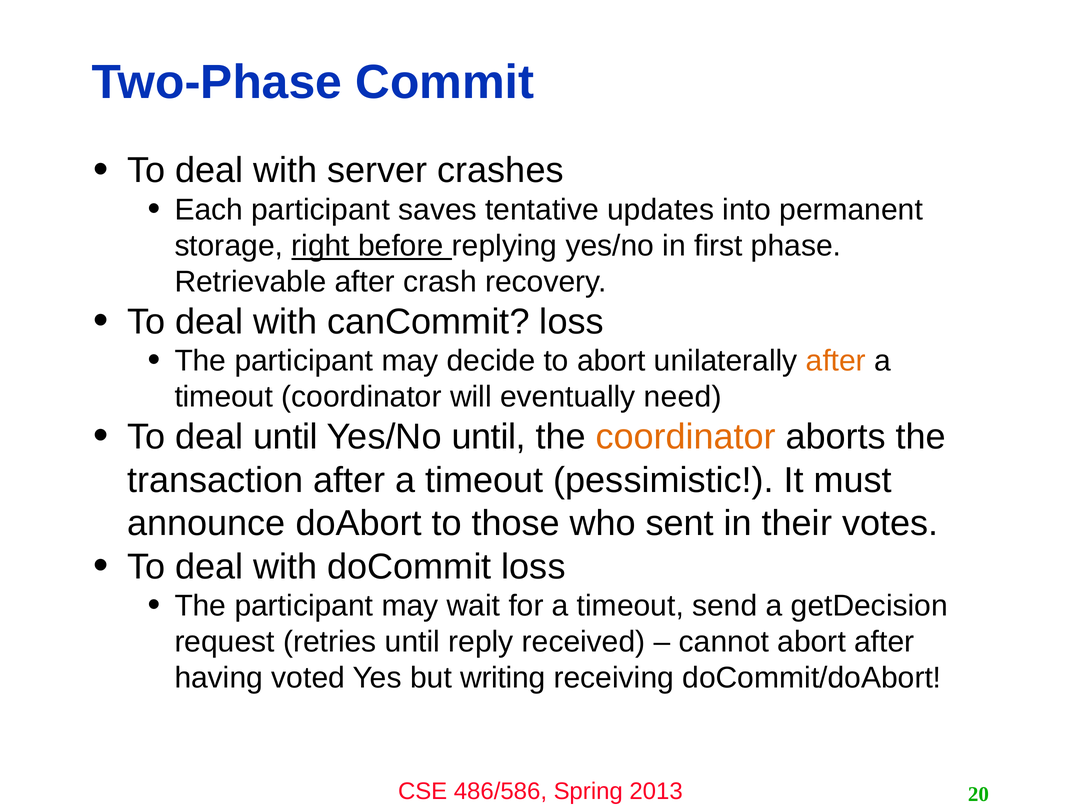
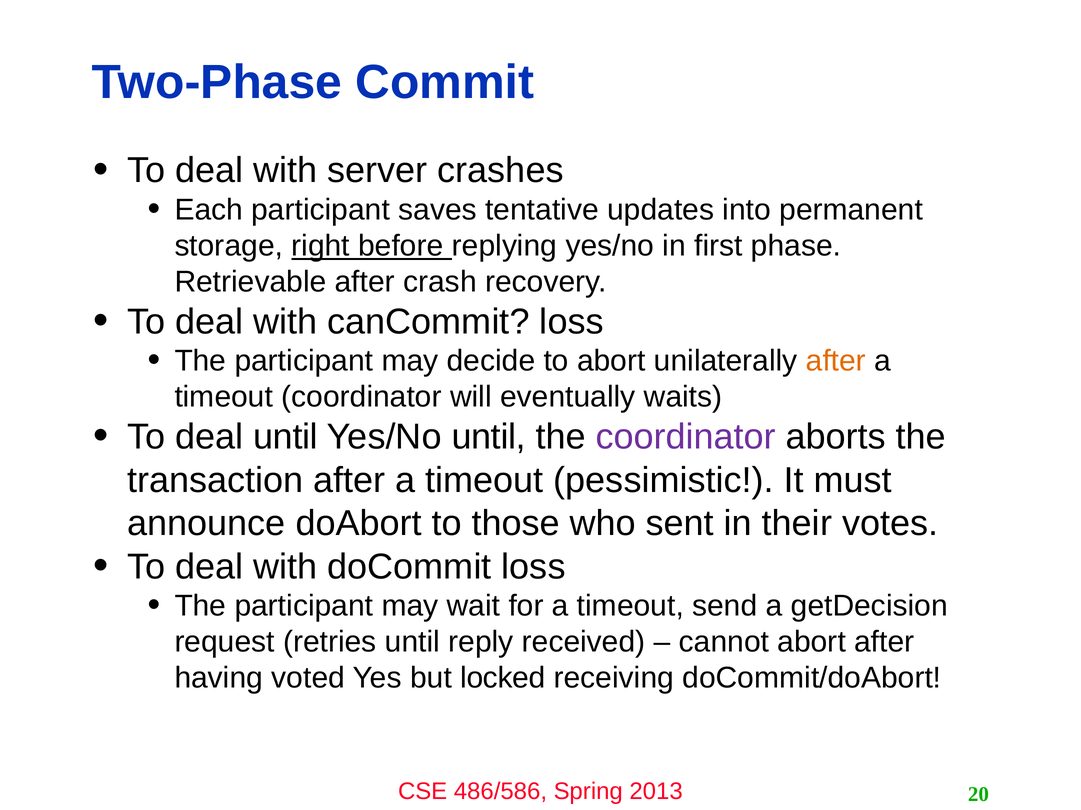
need: need -> waits (683, 397)
coordinator colour: orange -> purple (686, 437)
writing: writing -> locked (503, 678)
